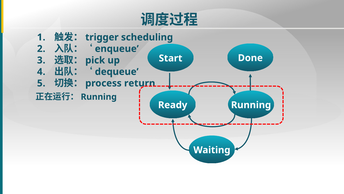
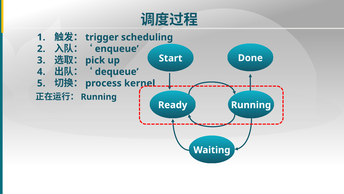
return: return -> kernel (140, 83)
